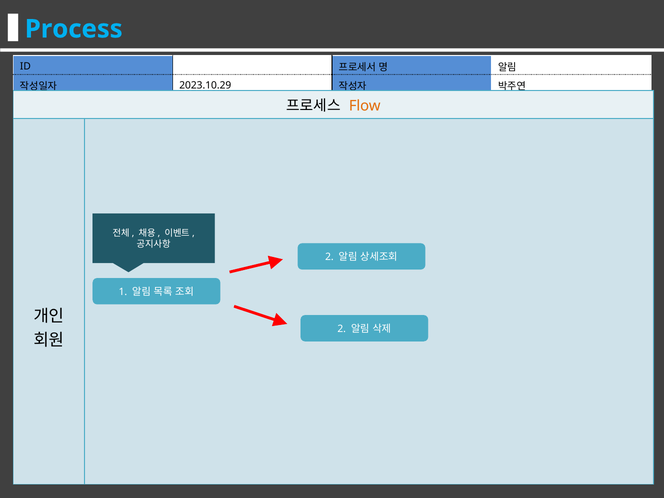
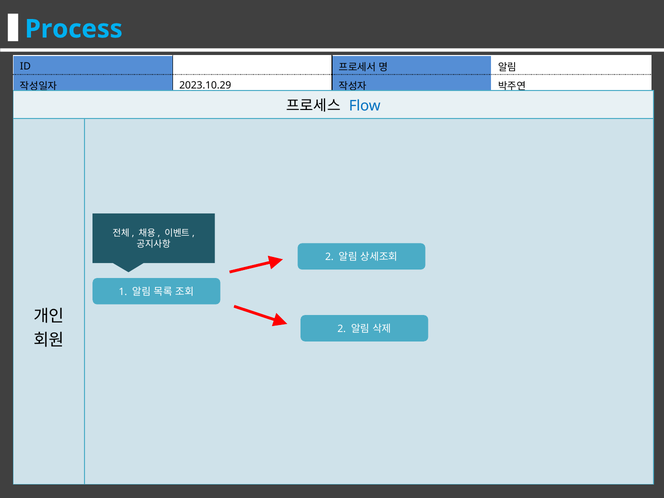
Flow colour: orange -> blue (365, 106)
